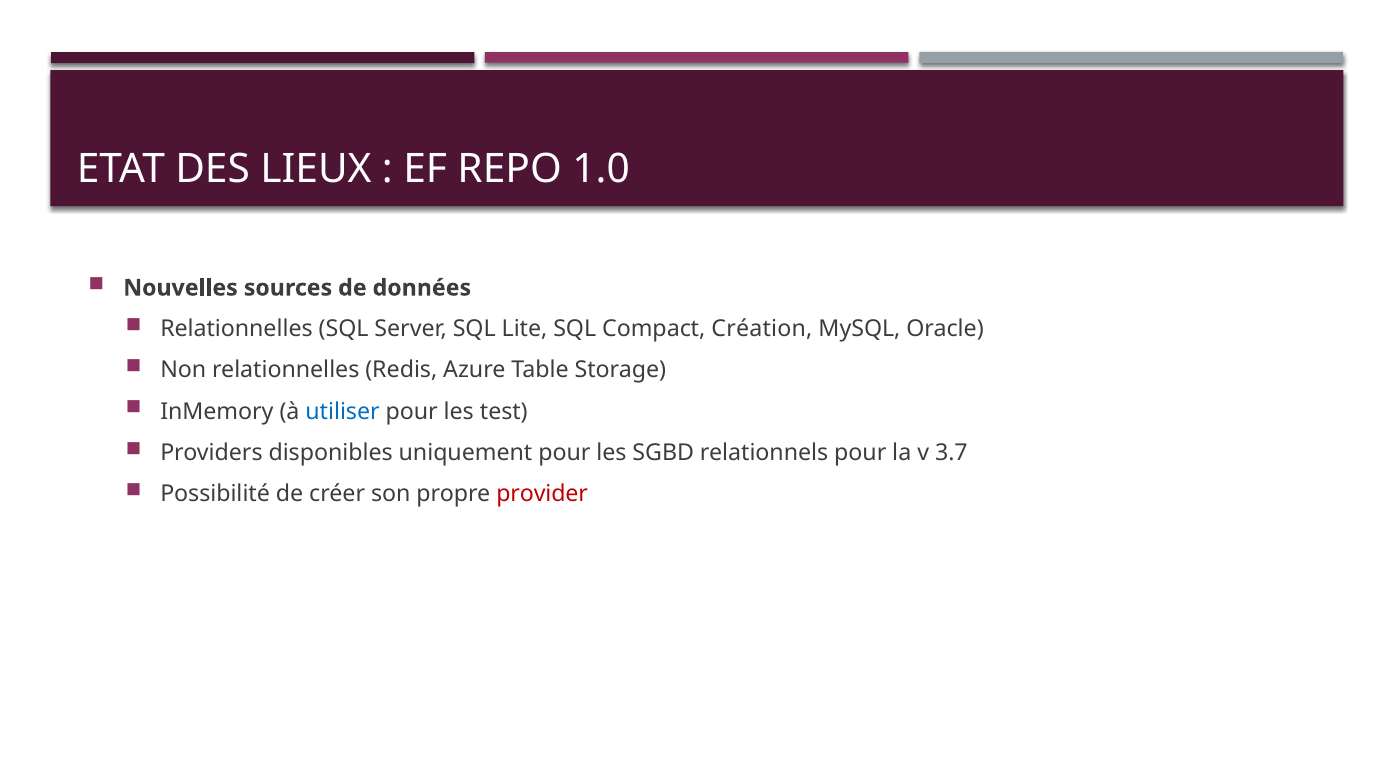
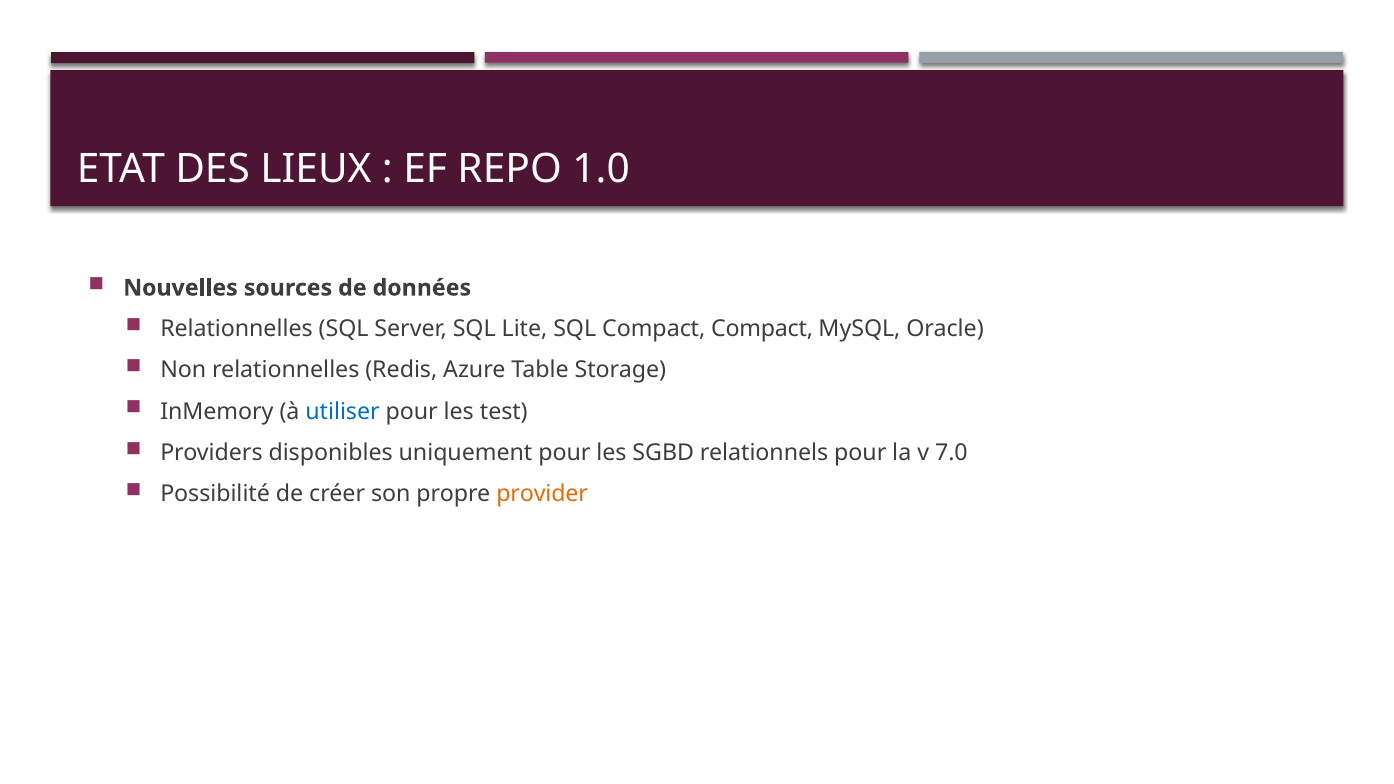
Compact Création: Création -> Compact (762, 329)
3.7: 3.7 -> 7.0 (951, 453)
provider colour: red -> orange (542, 494)
